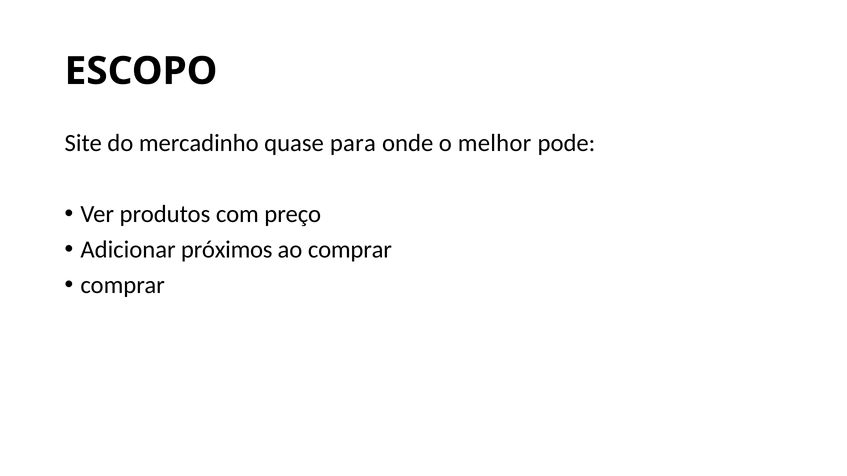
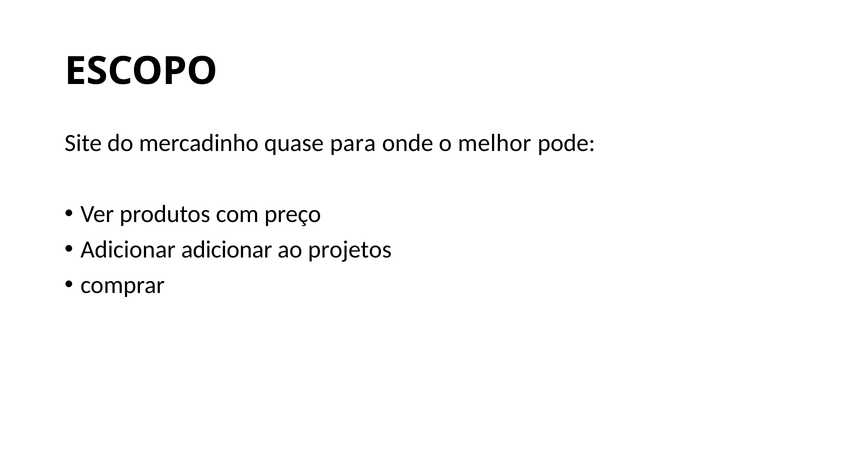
Adicionar próximos: próximos -> adicionar (227, 250)
ao comprar: comprar -> projetos (350, 250)
